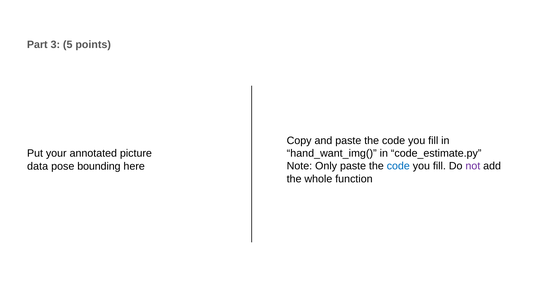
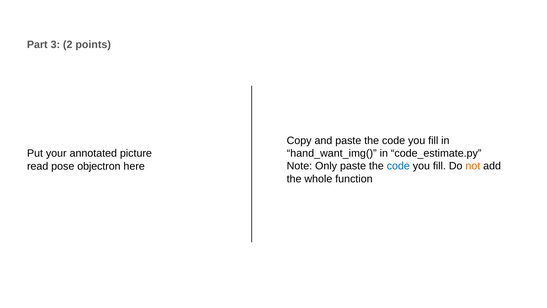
5: 5 -> 2 (68, 45)
not colour: purple -> orange (473, 166)
data: data -> read (38, 166)
bounding: bounding -> objectron (99, 166)
